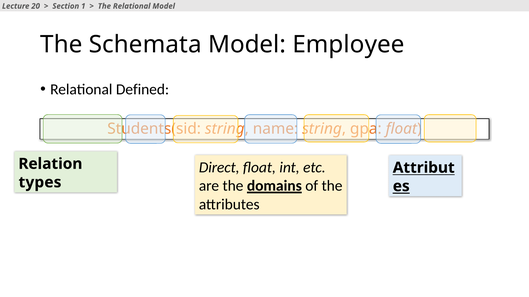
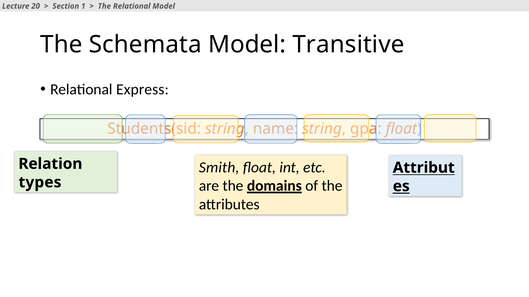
Employee: Employee -> Transitive (348, 44)
Defined: Defined -> Express (142, 89)
Direct: Direct -> Smith (219, 168)
